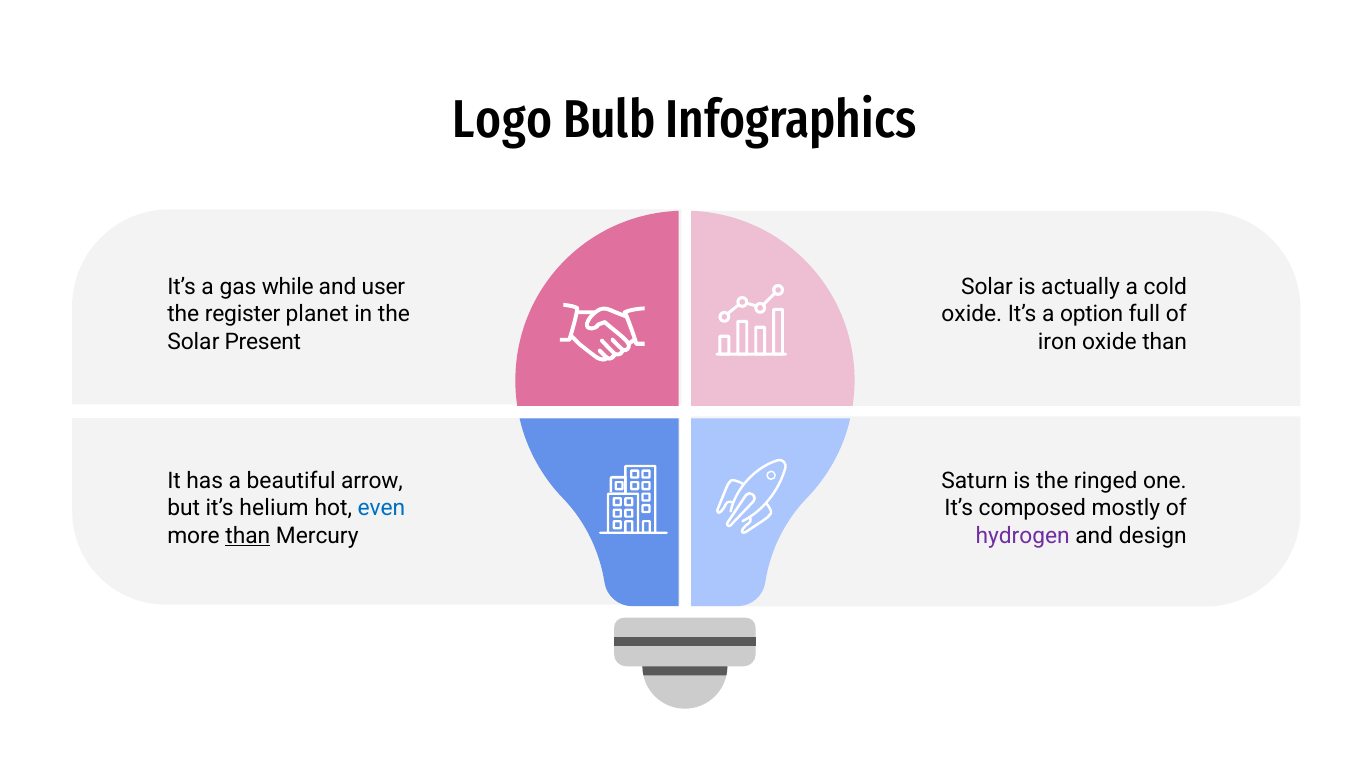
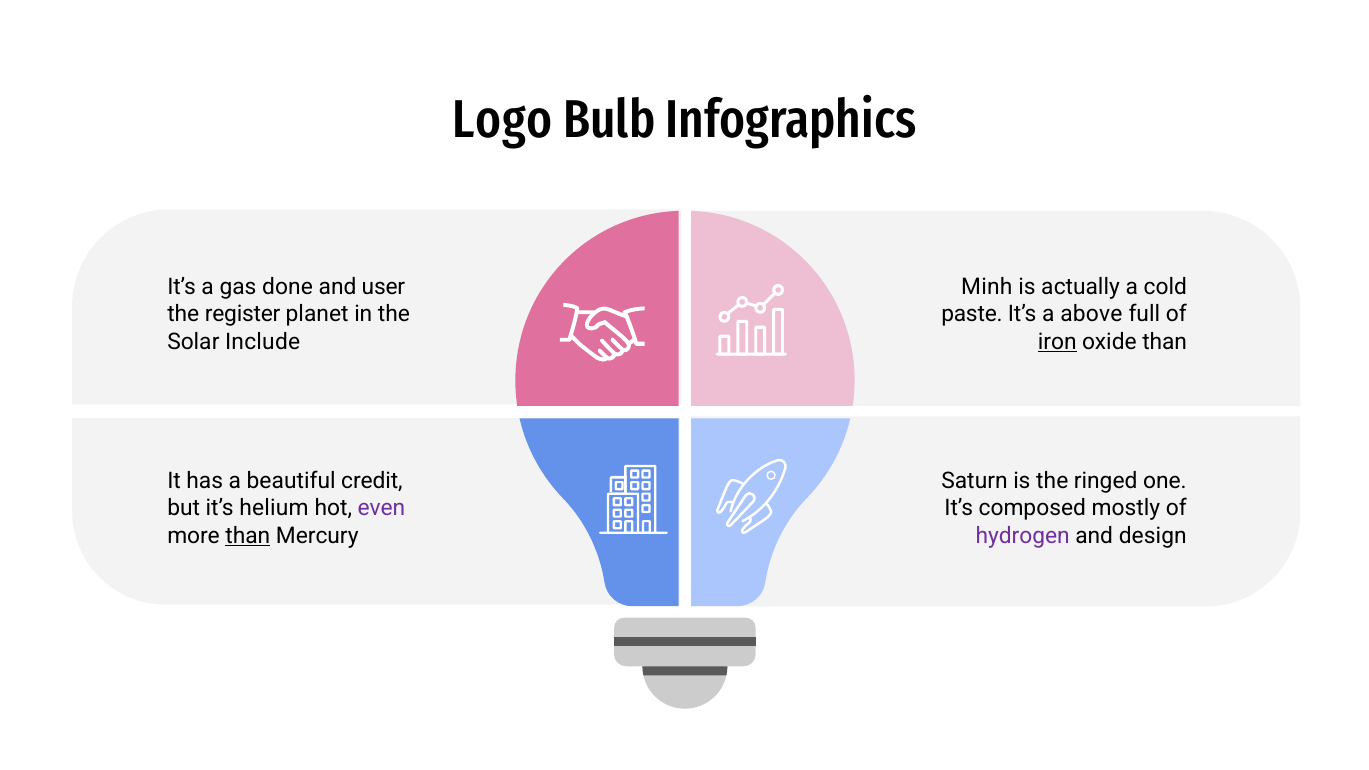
while: while -> done (288, 287)
Solar: Solar -> Minh (987, 287)
oxide: oxide -> paste (972, 314)
option: option -> above (1091, 314)
Present: Present -> Include (263, 342)
iron underline: none -> present (1057, 342)
arrow: arrow -> credit (372, 481)
even colour: blue -> purple (381, 508)
